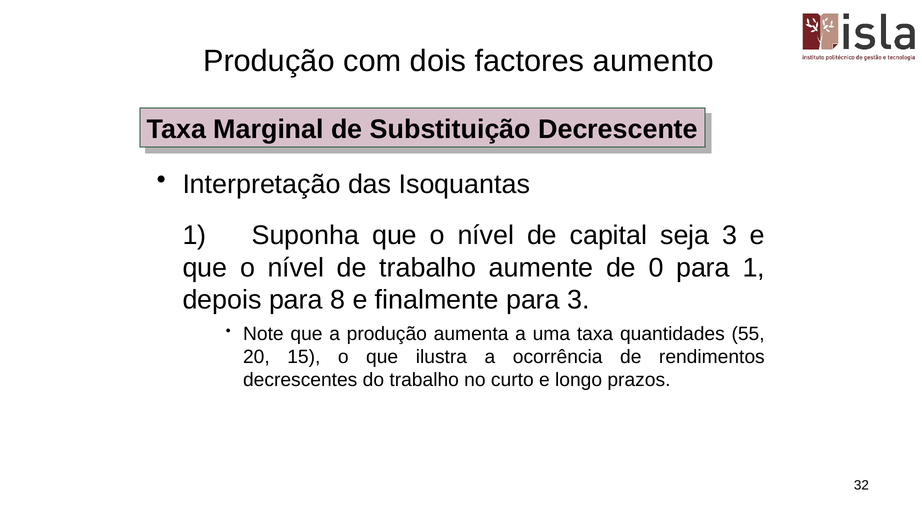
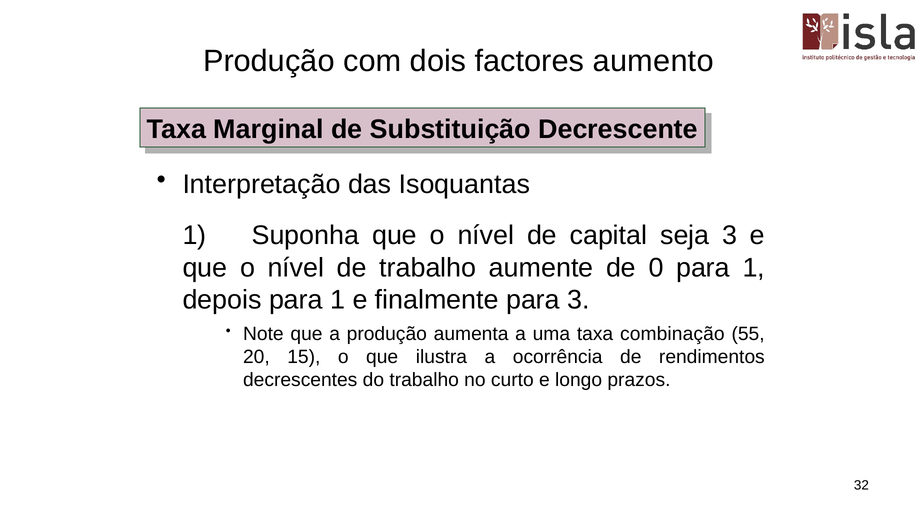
depois para 8: 8 -> 1 (338, 300)
quantidades: quantidades -> combinação (672, 334)
